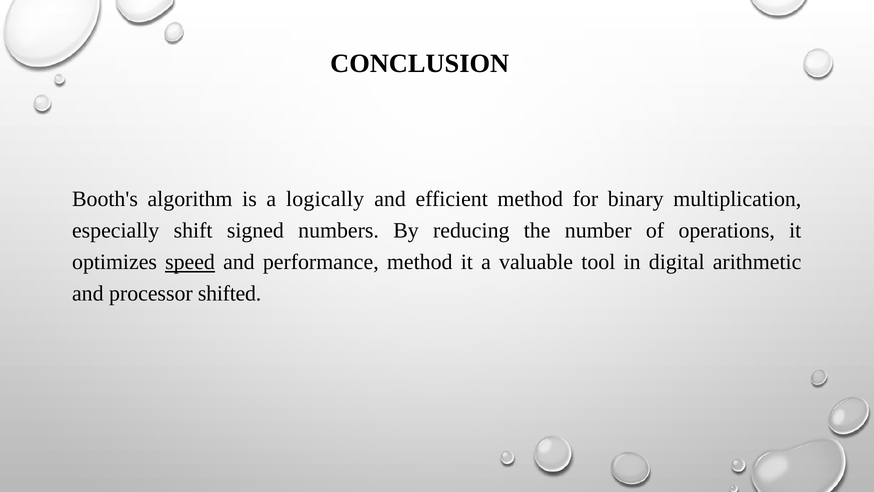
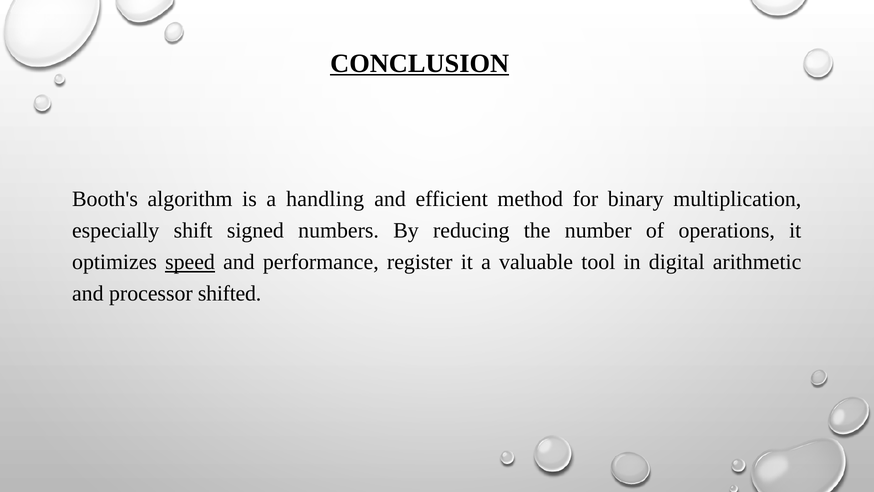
CONCLUSION underline: none -> present (420, 63)
logically: logically -> handling (325, 199)
performance method: method -> register (420, 262)
